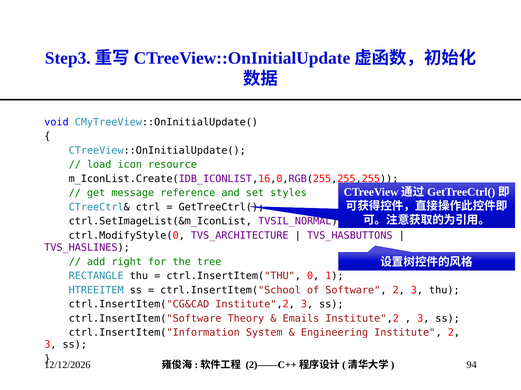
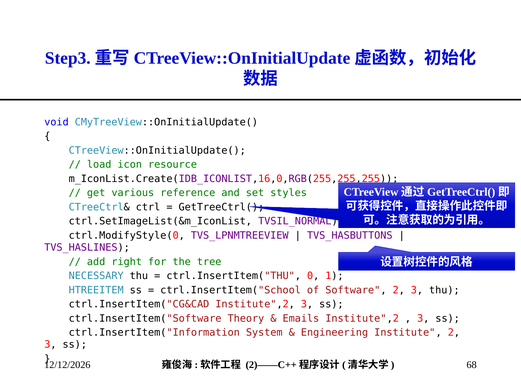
message: message -> various (133, 193)
TVS_ARCHITECTURE: TVS_ARCHITECTURE -> TVS_LPNMTREEVIEW (240, 236)
RECTANGLE: RECTANGLE -> NECESSARY (96, 276)
94: 94 -> 68 (472, 365)
